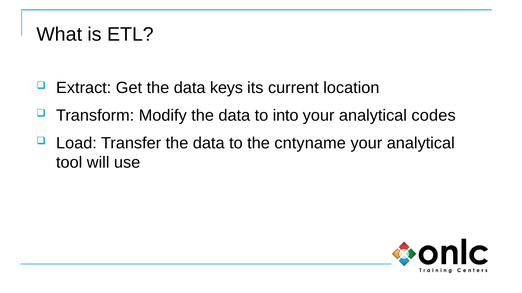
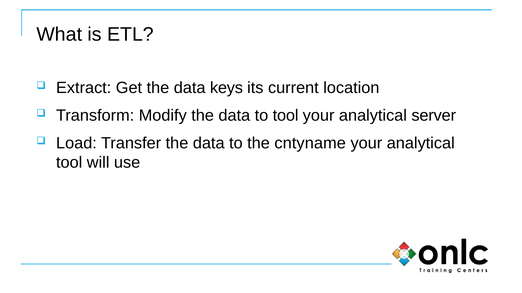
to into: into -> tool (286, 116)
codes: codes -> server (434, 116)
